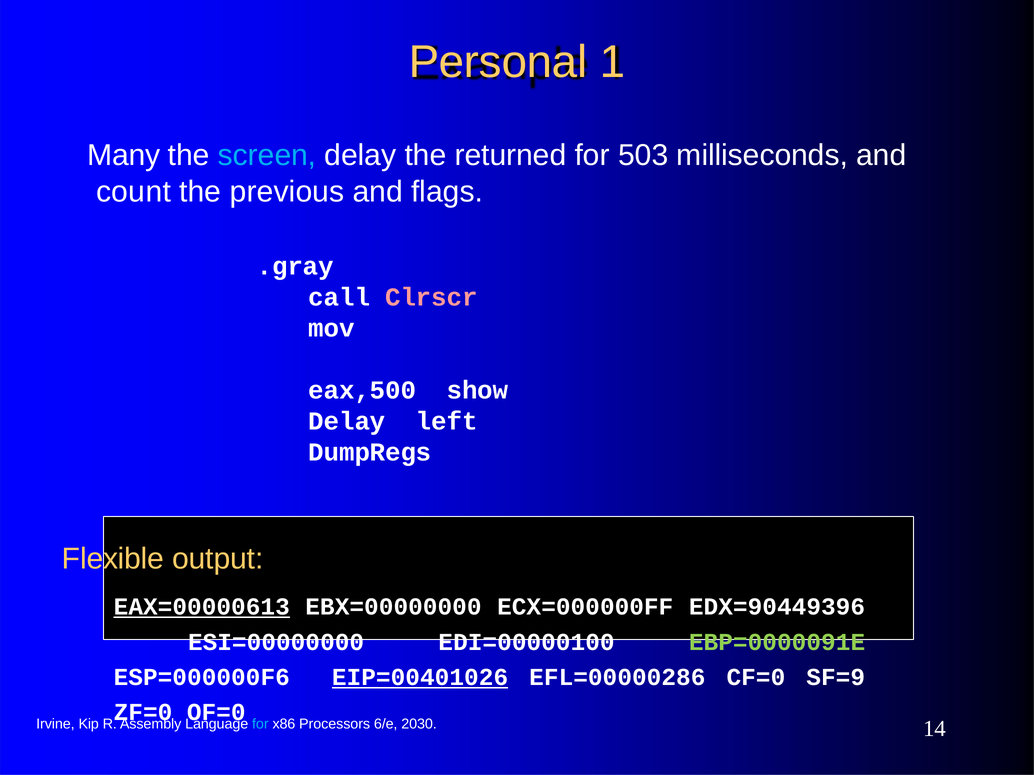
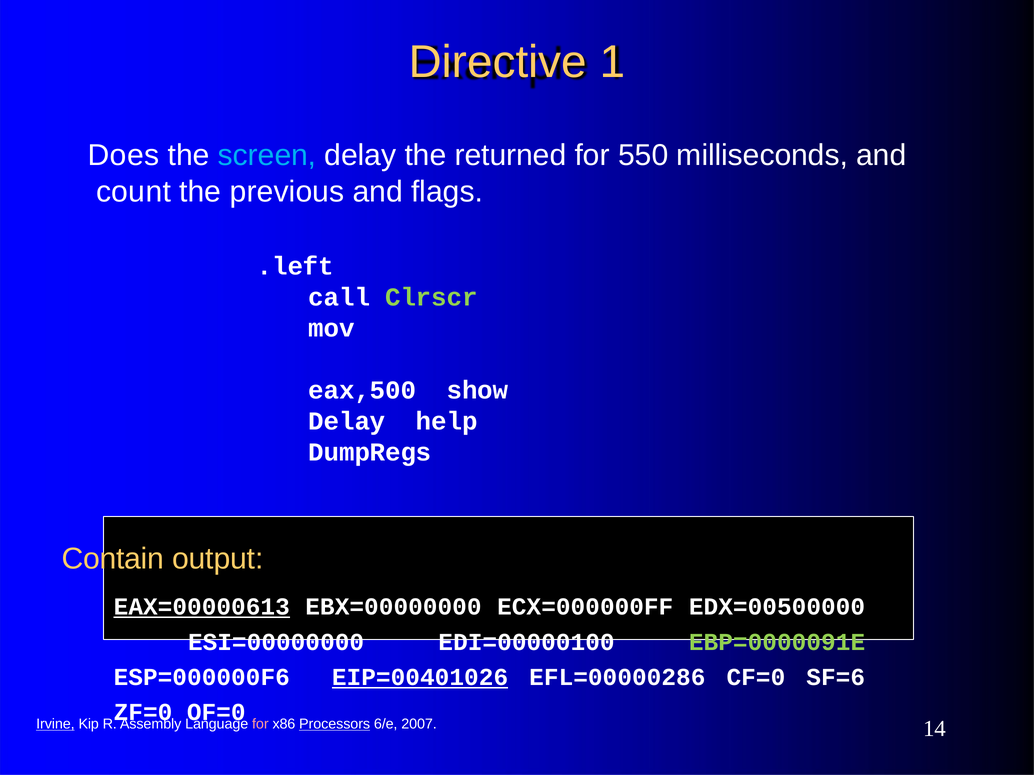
Personal: Personal -> Directive (498, 62)
Many: Many -> Does (124, 155)
503: 503 -> 550 (643, 155)
.gray: .gray -> .left (295, 266)
Clrscr colour: pink -> light green (431, 297)
left: left -> help (447, 421)
Flexible: Flexible -> Contain (113, 559)
EDX=90449396: EDX=90449396 -> EDX=00500000 (777, 607)
SF=9: SF=9 -> SF=6 (836, 678)
Irvine underline: none -> present (55, 725)
for colour: light blue -> pink (260, 725)
Processors underline: none -> present (335, 725)
2030: 2030 -> 2007 (419, 725)
